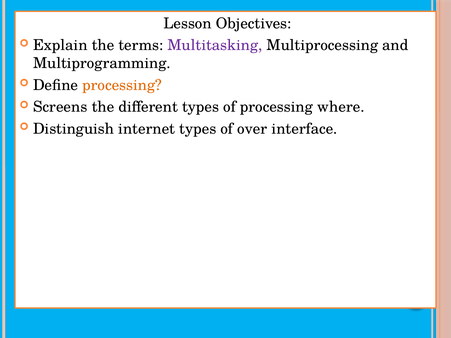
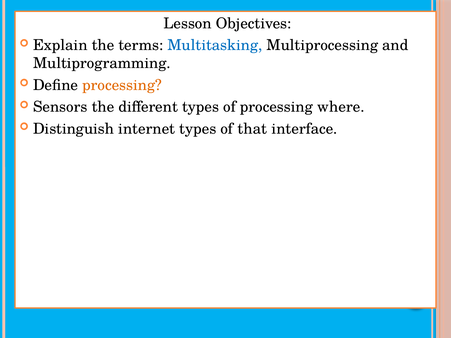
Multitasking colour: purple -> blue (215, 45)
Screens: Screens -> Sensors (60, 107)
over: over -> that (252, 129)
